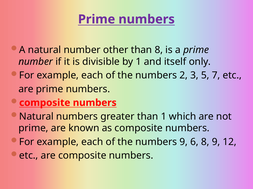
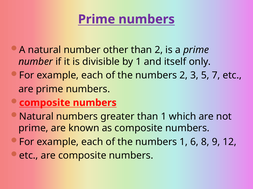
than 8: 8 -> 2 (159, 50)
numbers 9: 9 -> 1 (184, 142)
